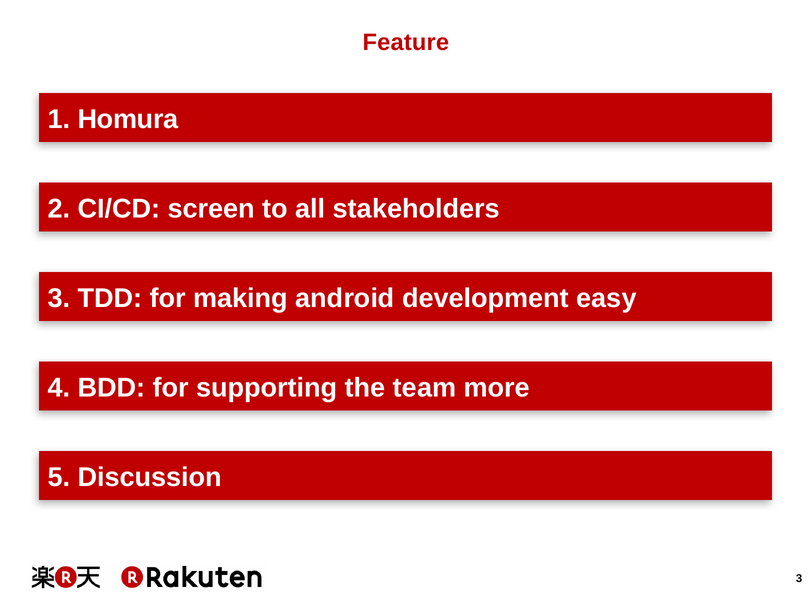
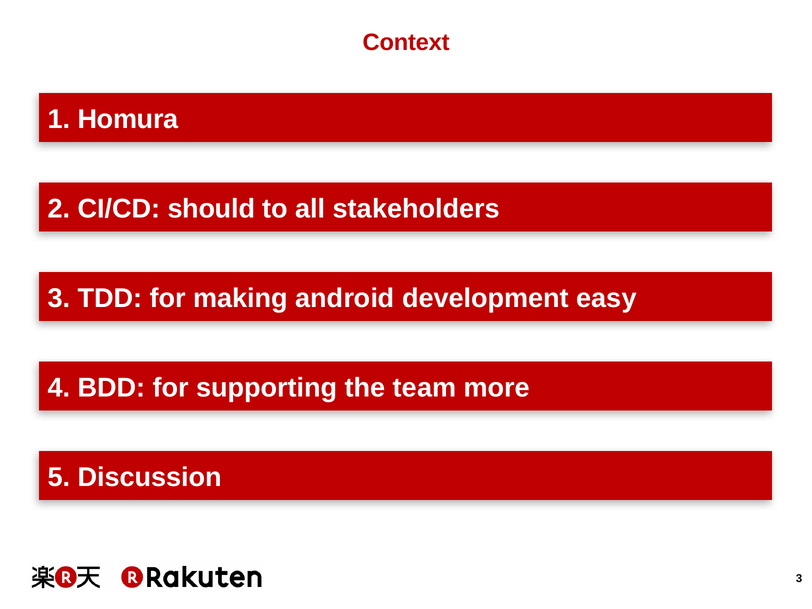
Feature: Feature -> Context (406, 42)
screen: screen -> should (211, 209)
